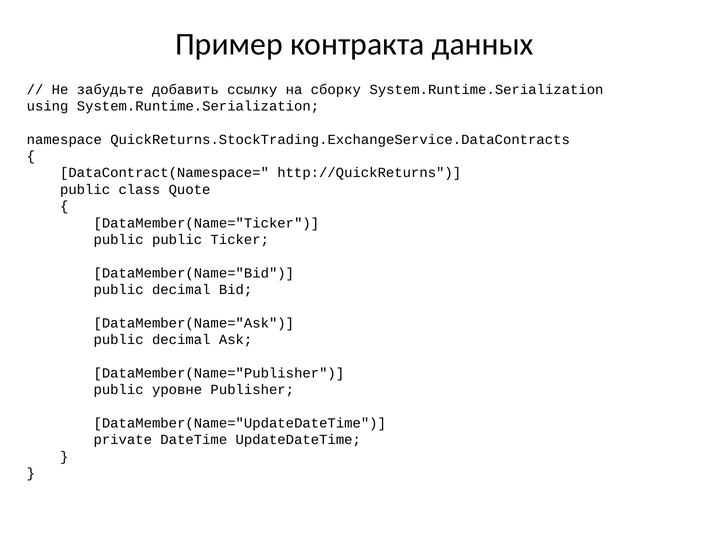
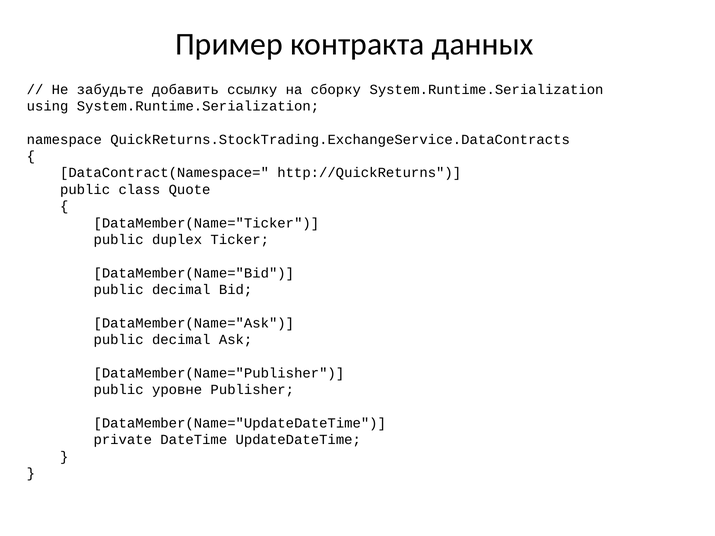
public public: public -> duplex (177, 240)
